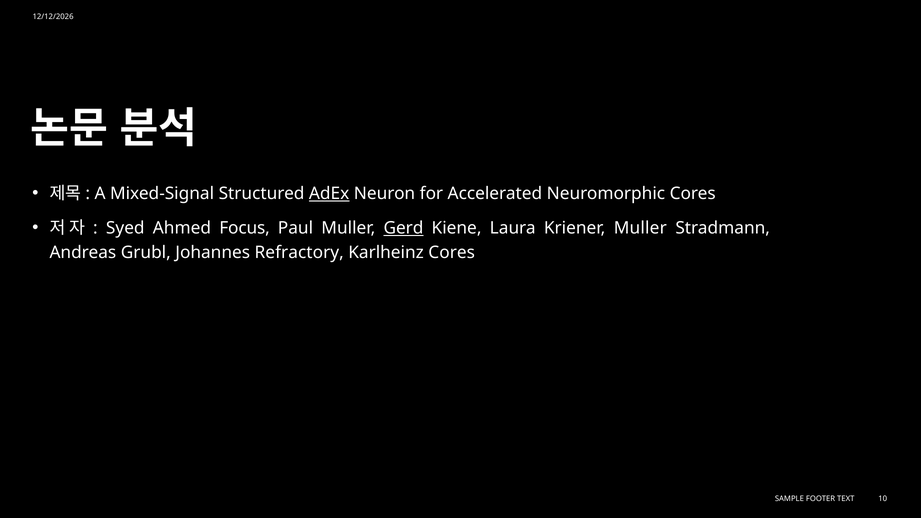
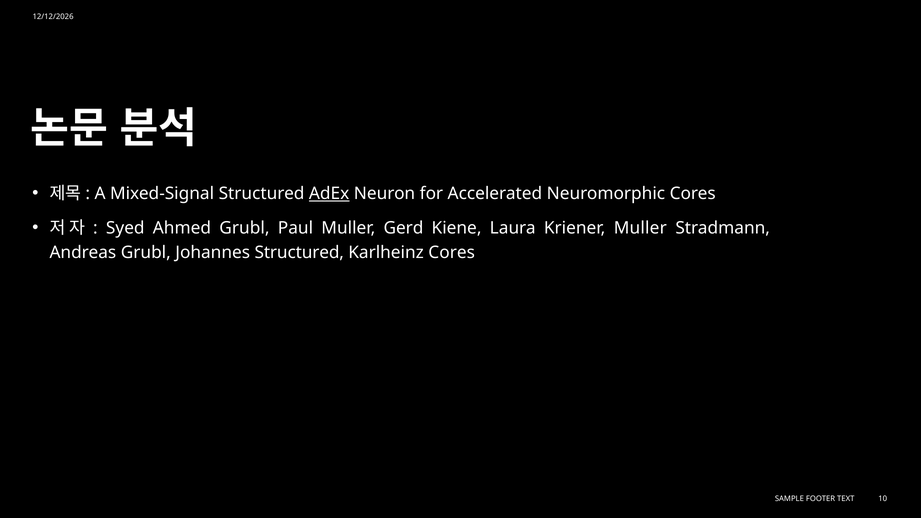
Ahmed Focus: Focus -> Grubl (244, 228)
Gerd underline: present -> none (403, 228)
Johannes Refractory: Refractory -> Structured (299, 253)
